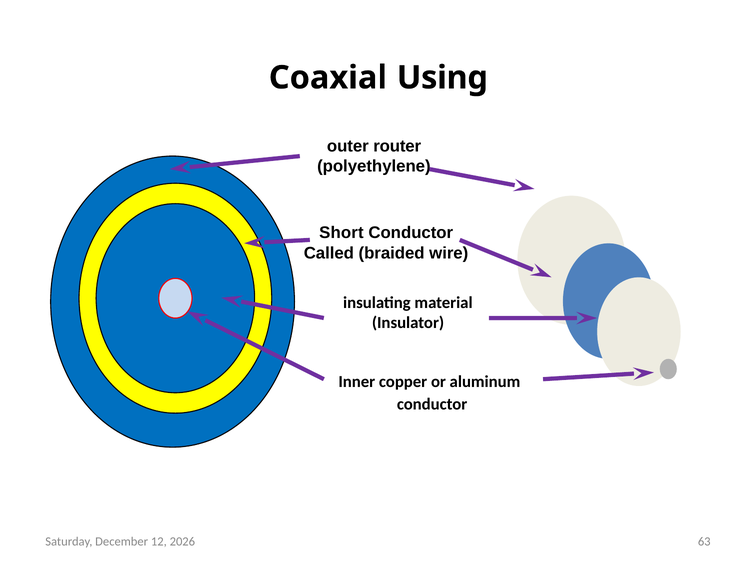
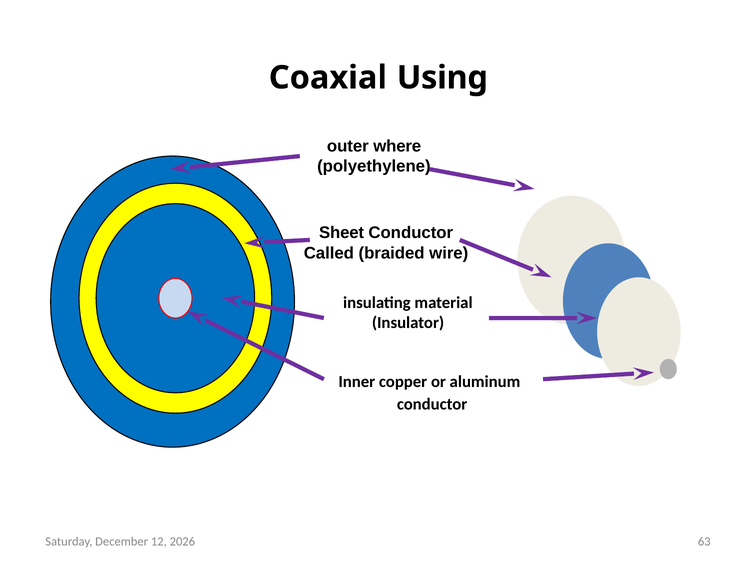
router: router -> where (397, 146)
Short: Short -> Sheet (342, 233)
